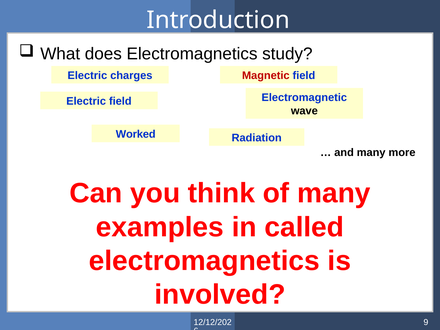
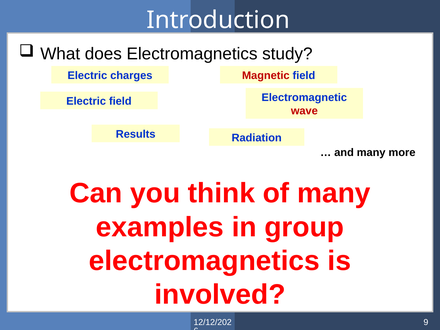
wave colour: black -> red (304, 111)
Worked: Worked -> Results (136, 134)
called: called -> group (304, 227)
